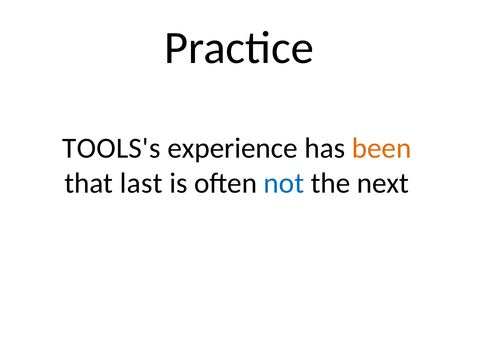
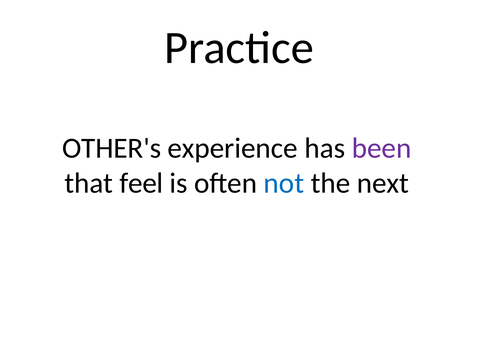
TOOLS's: TOOLS's -> OTHER's (112, 149)
been colour: orange -> purple (382, 149)
last: last -> feel (141, 184)
